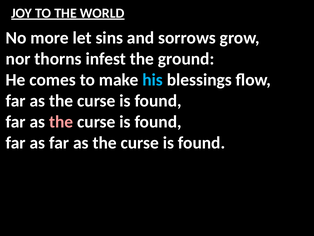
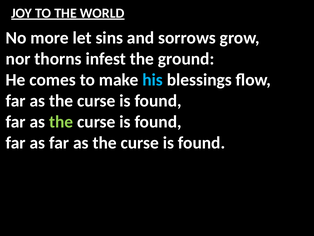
the colour: pink -> light green (61, 122)
